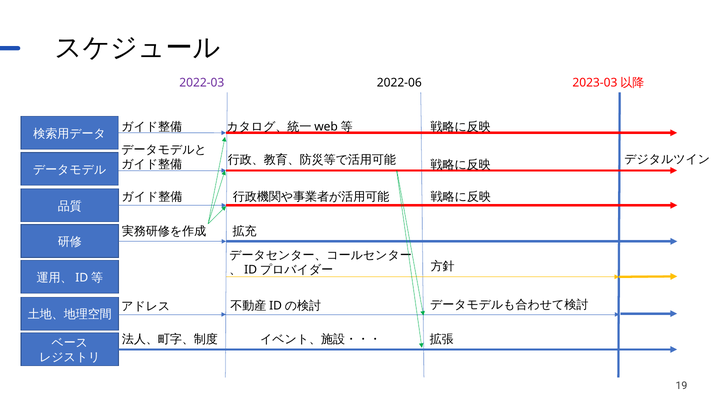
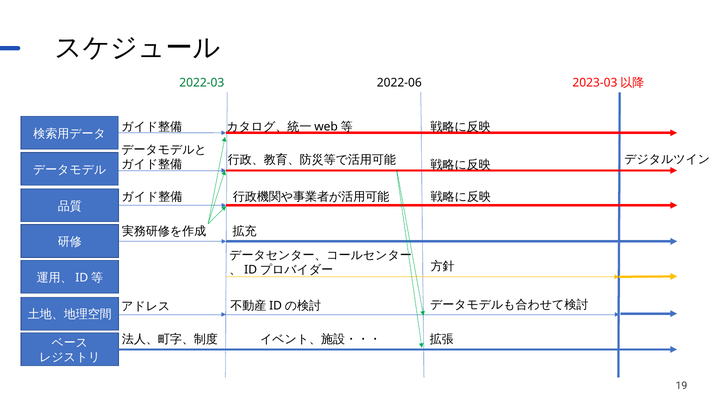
2022-03 colour: purple -> green (202, 83)
